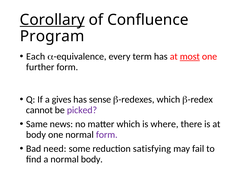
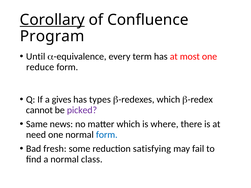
Each: Each -> Until (36, 57)
most underline: present -> none (190, 57)
further: further -> reduce (40, 67)
sense: sense -> types (100, 100)
body: body -> need (36, 135)
form colour: purple -> blue (107, 135)
need: need -> fresh (55, 149)
normal body: body -> class (92, 159)
